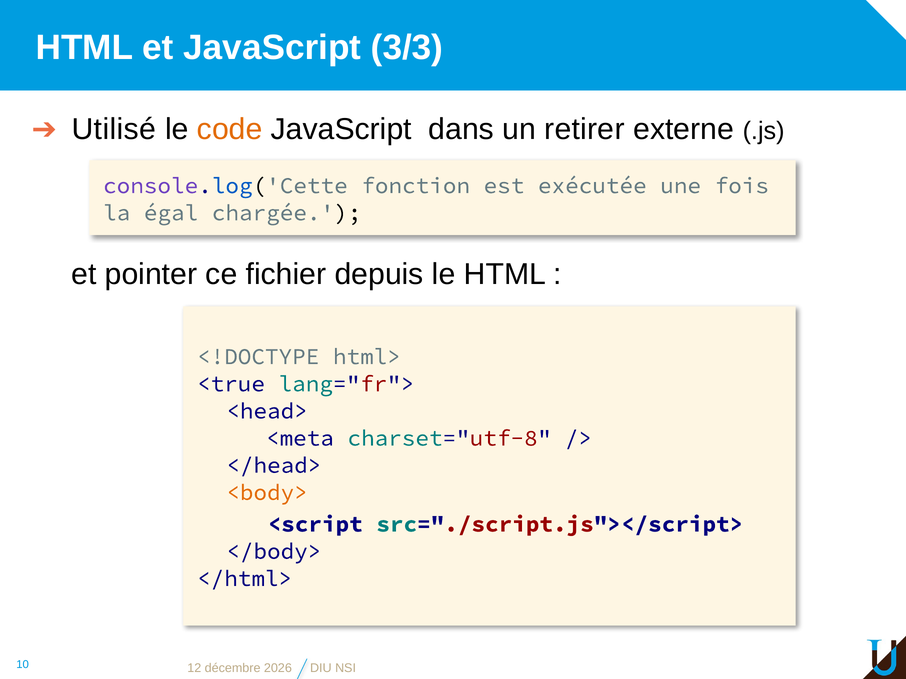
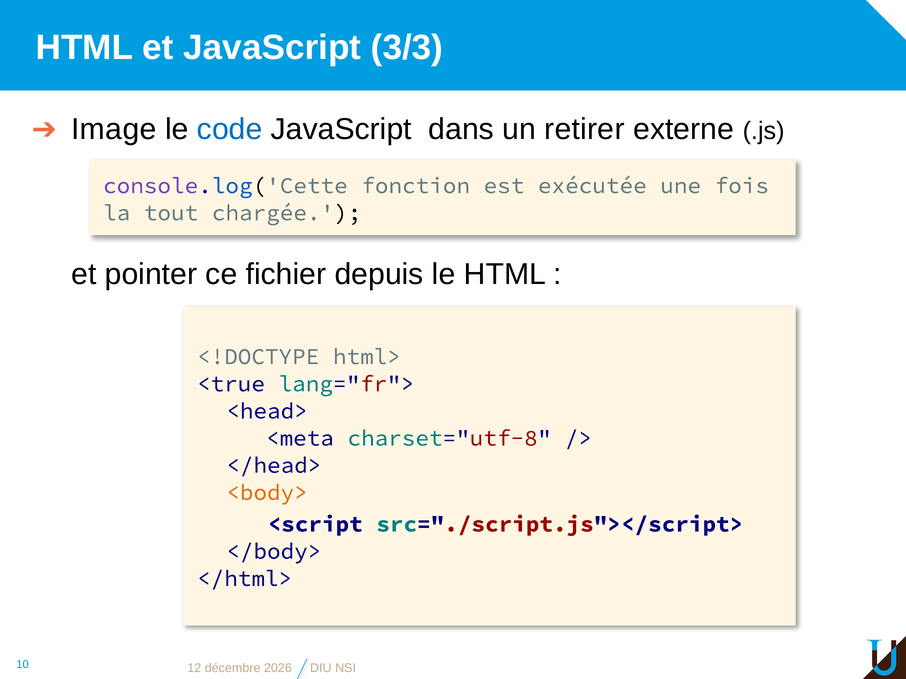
Utilisé: Utilisé -> Image (114, 130)
code colour: orange -> blue (230, 130)
égal: égal -> tout (171, 213)
